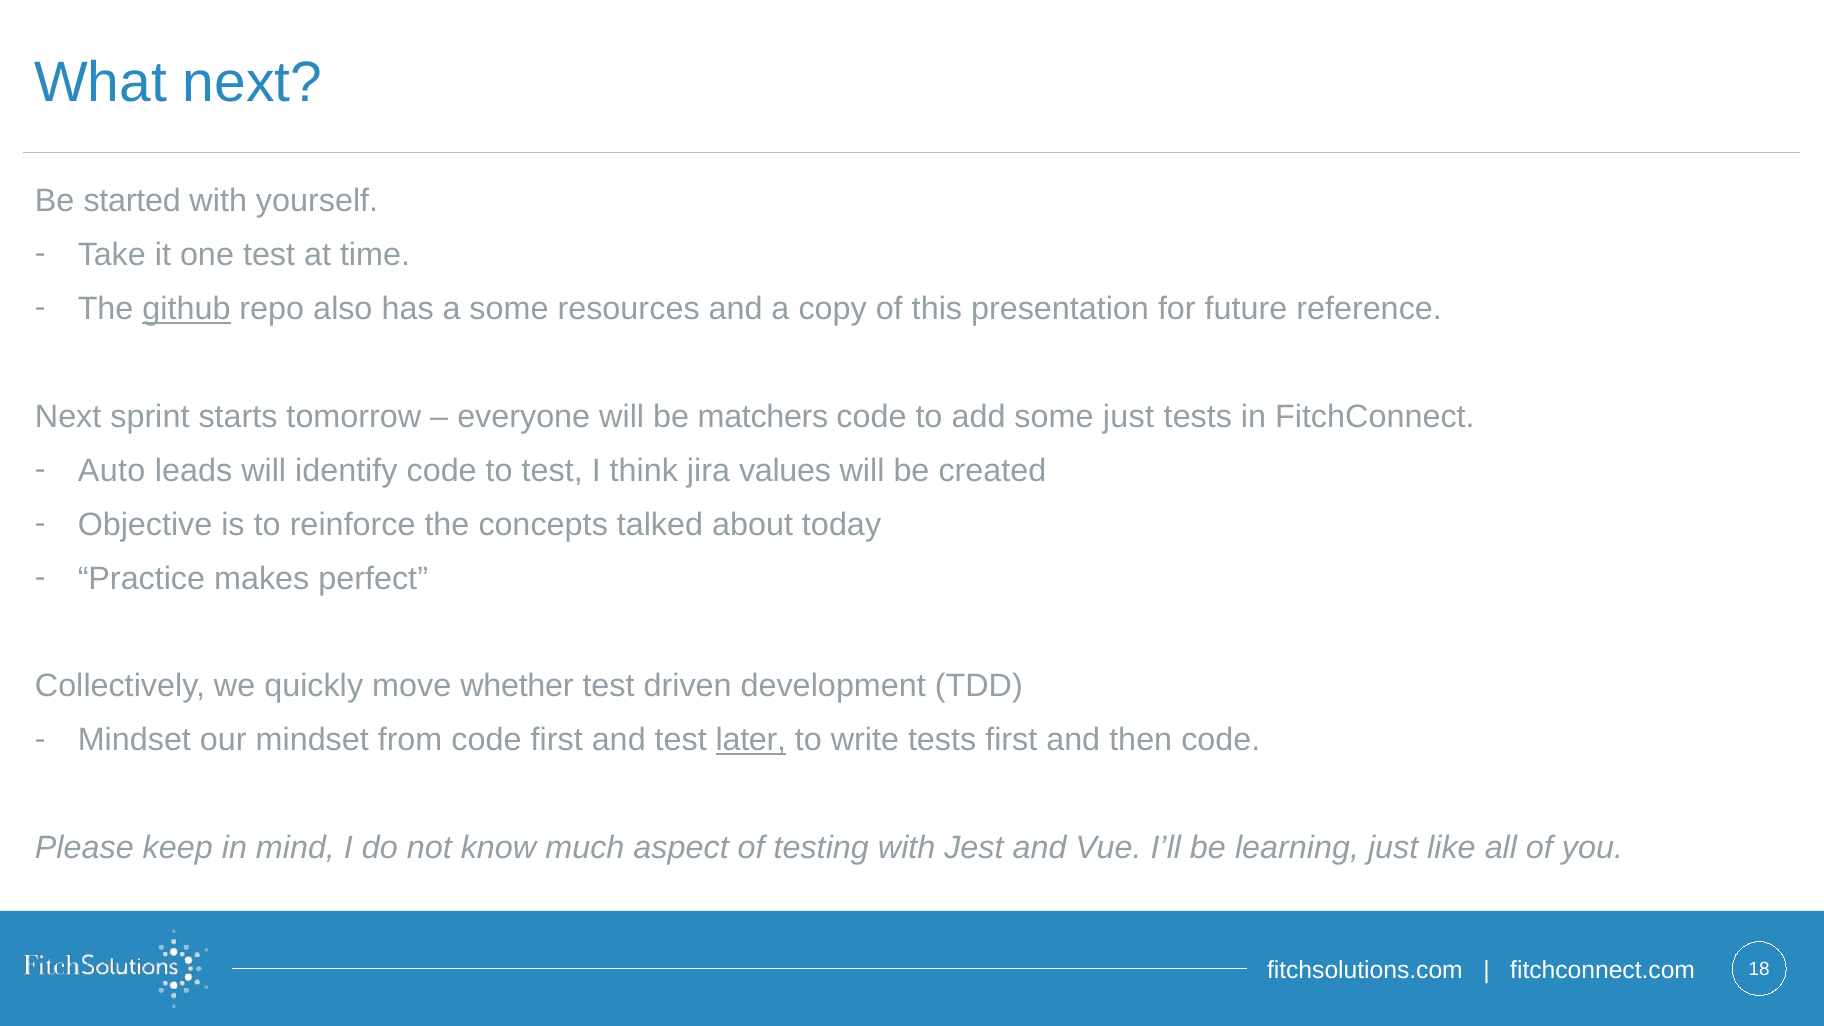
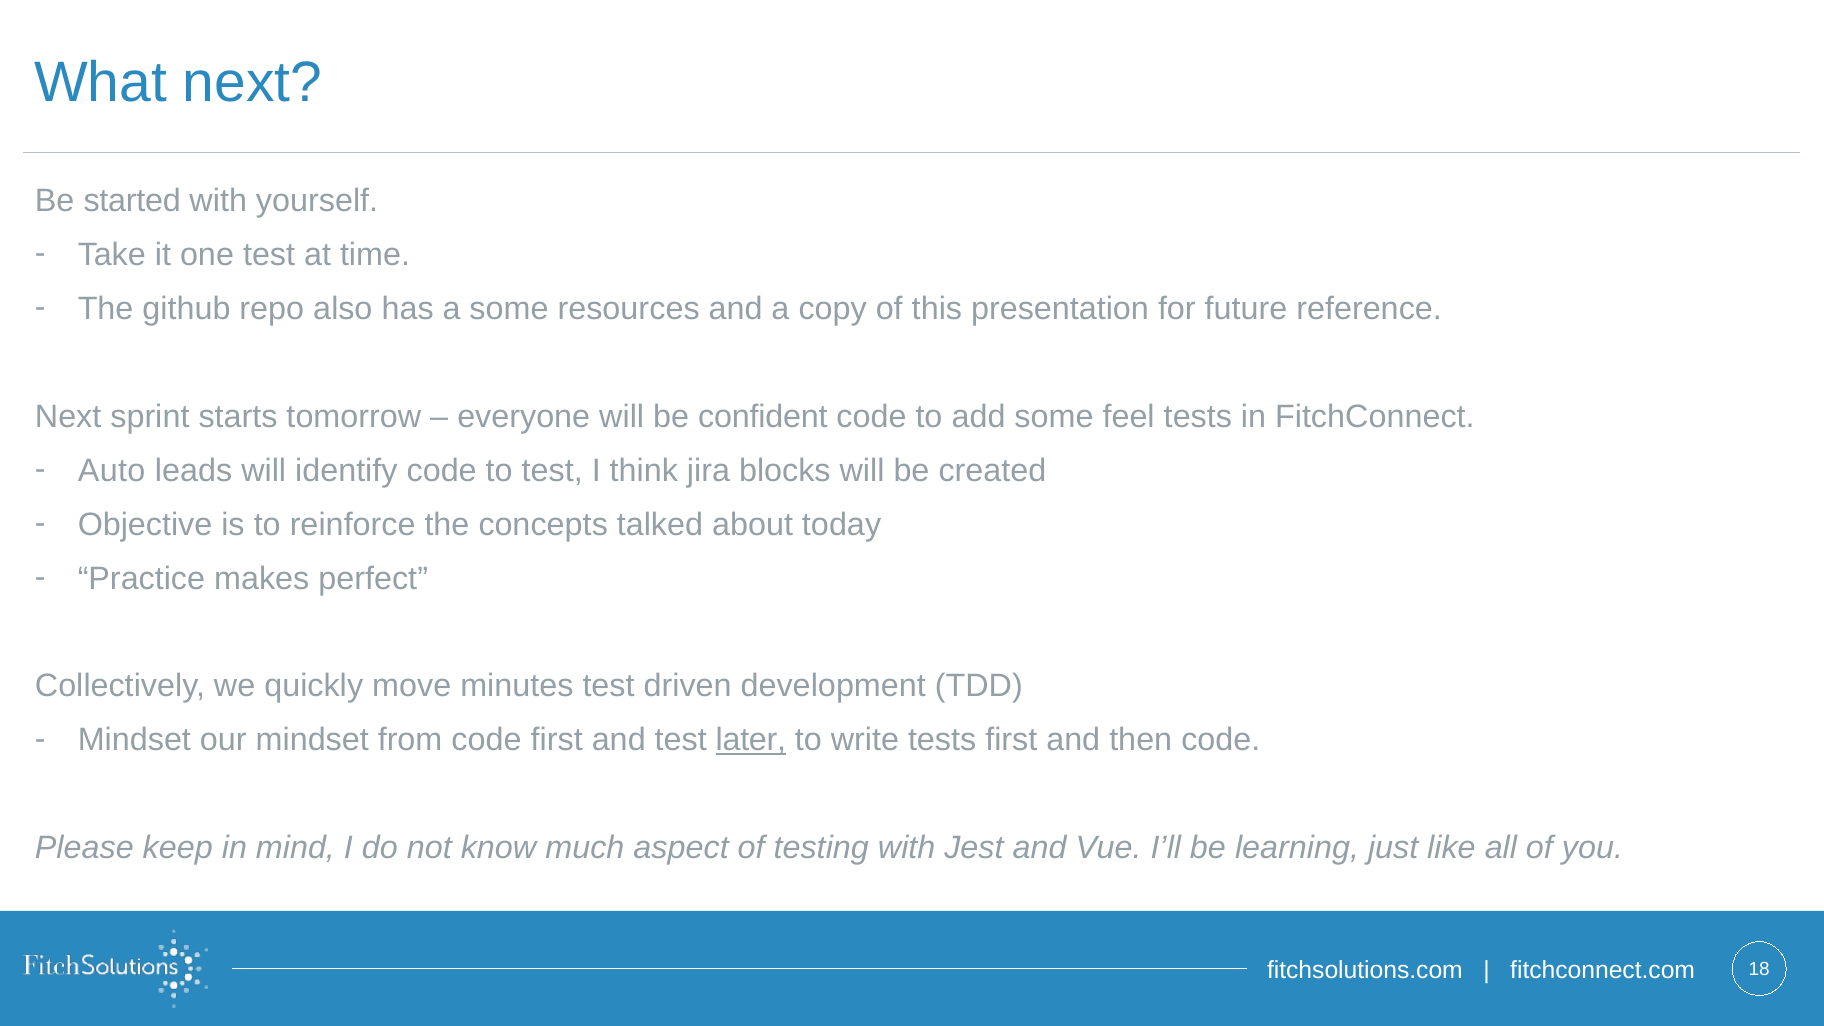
github underline: present -> none (186, 309)
matchers: matchers -> confident (763, 417)
some just: just -> feel (1129, 417)
values: values -> blocks (785, 470)
whether: whether -> minutes (517, 686)
